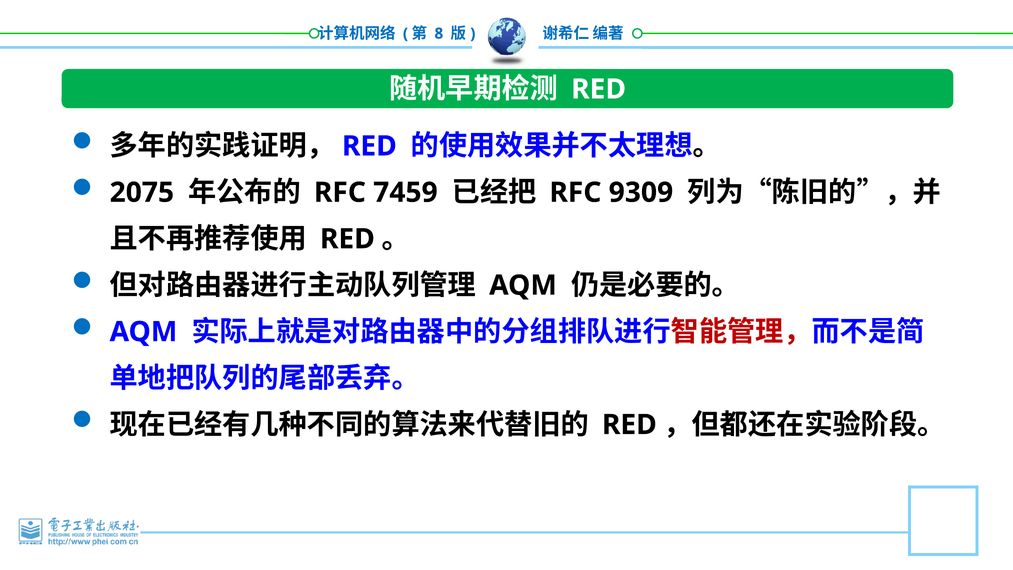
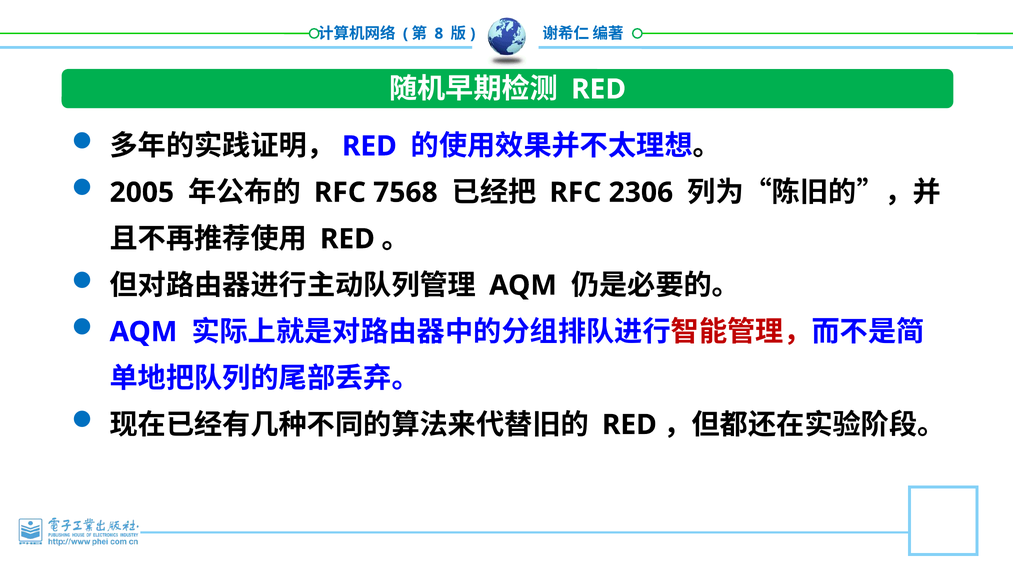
2075: 2075 -> 2005 (142, 192)
7459: 7459 -> 7568 (405, 192)
9309: 9309 -> 2306 (641, 192)
